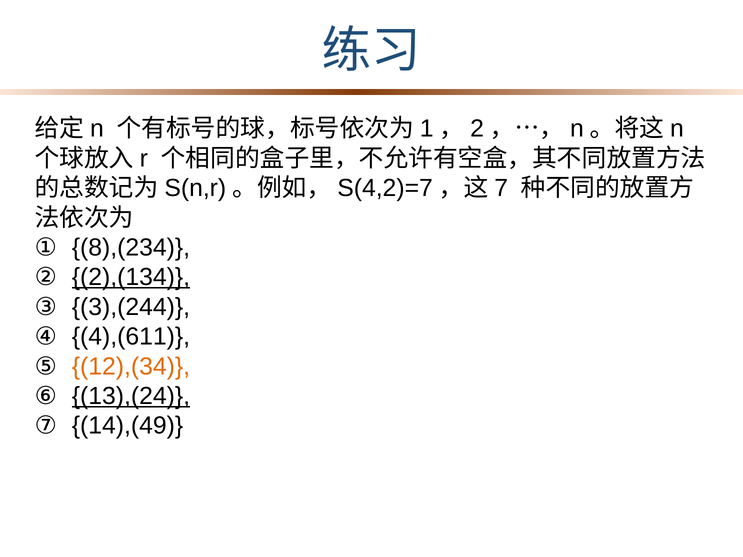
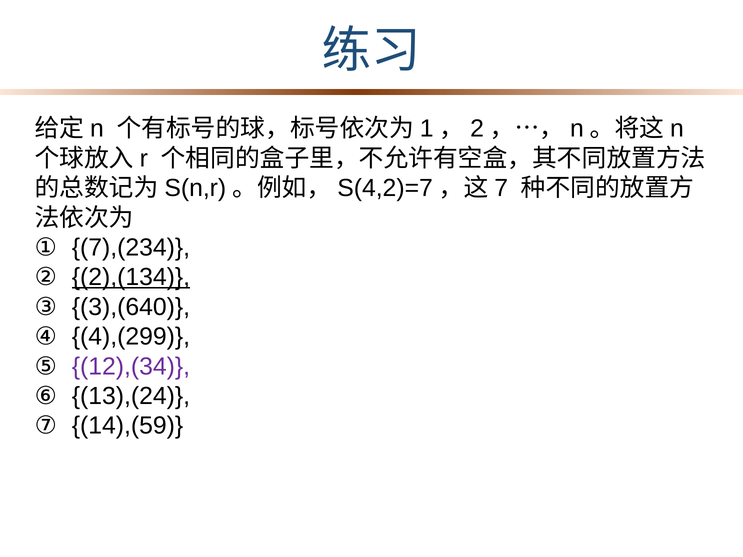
8),(234: 8),(234 -> 7),(234 (131, 248)
3),(244: 3),(244 -> 3),(640 (131, 307)
4),(611: 4),(611 -> 4),(299 (131, 337)
12),(34 colour: orange -> purple (131, 367)
13),(24 underline: present -> none (131, 396)
14),(49: 14),(49 -> 14),(59 (127, 426)
